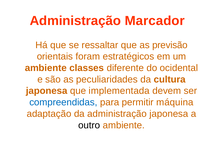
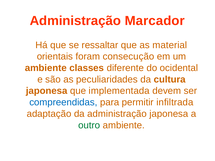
previsão: previsão -> material (170, 45)
estratégicos: estratégicos -> consecução (128, 57)
máquina: máquina -> infiltrada (175, 102)
outro colour: black -> green (89, 125)
